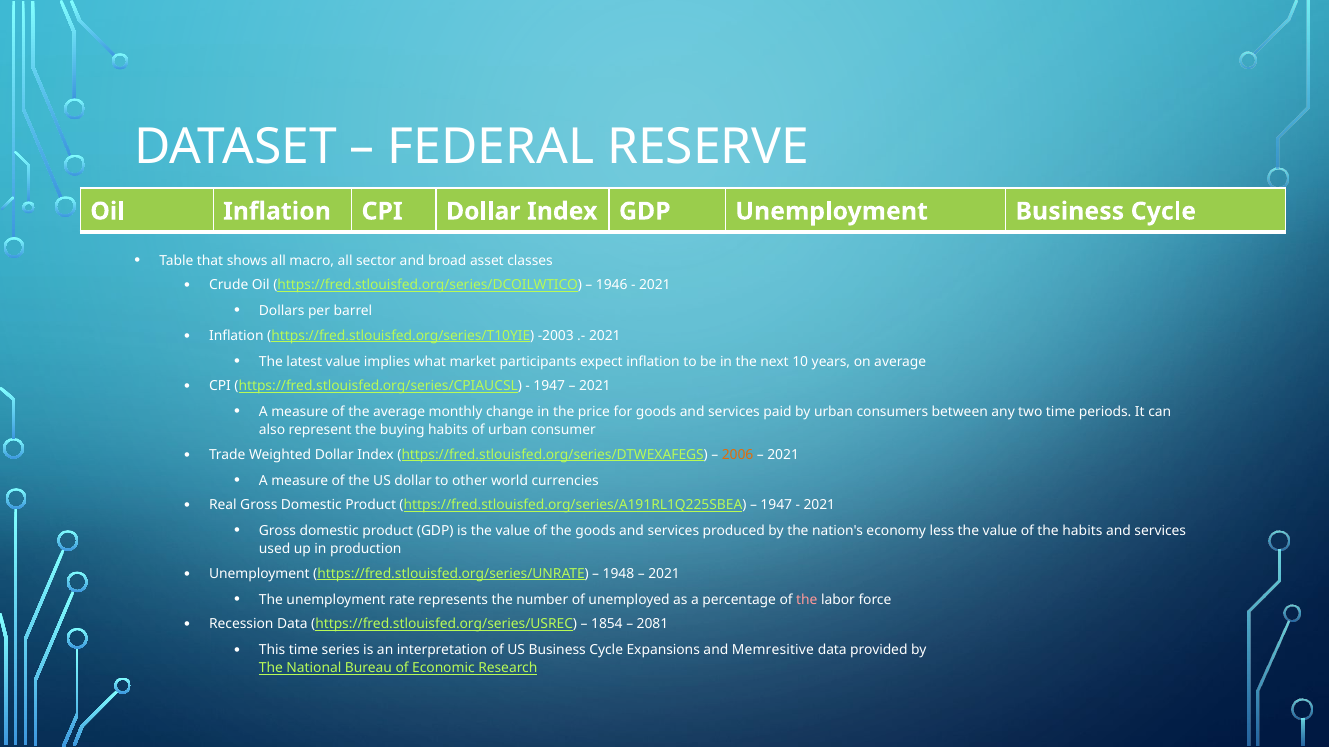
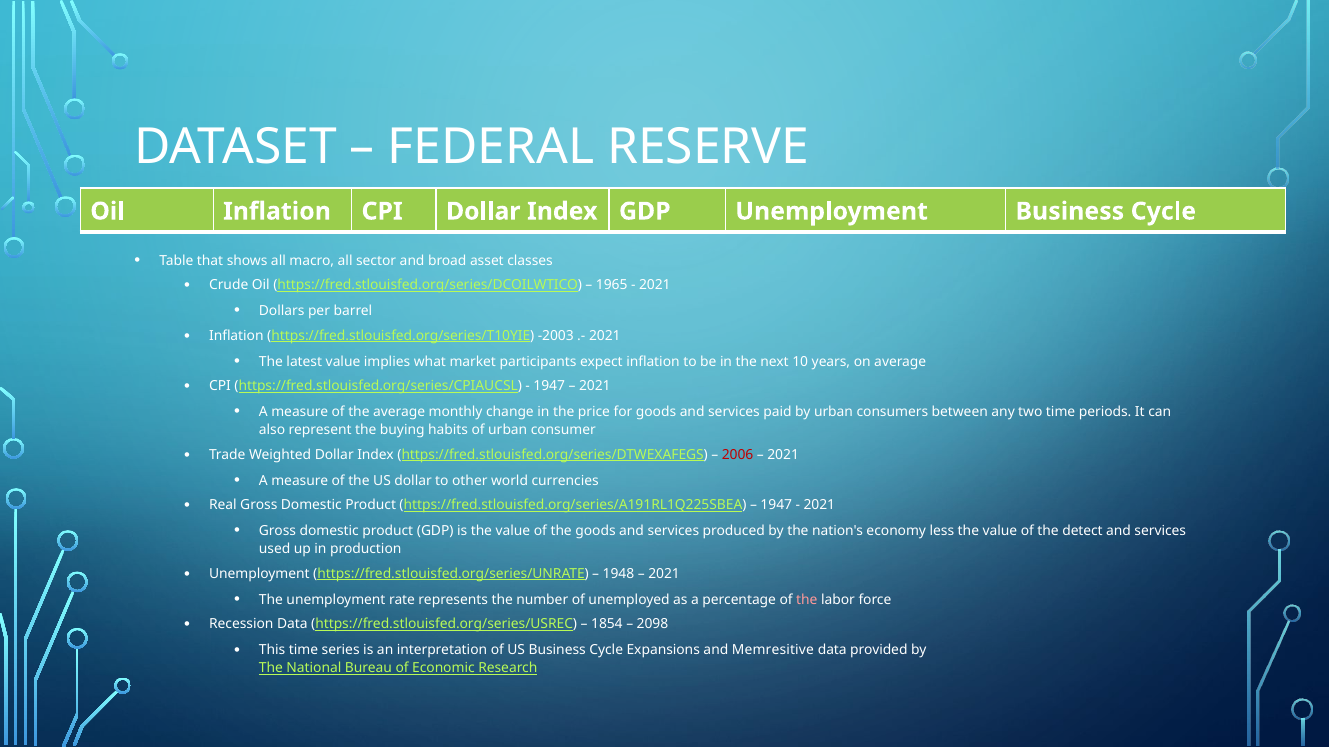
1946: 1946 -> 1965 (612, 285)
2006 colour: orange -> red (738, 455)
the habits: habits -> detect (1082, 532)
2081: 2081 -> 2098 (652, 624)
